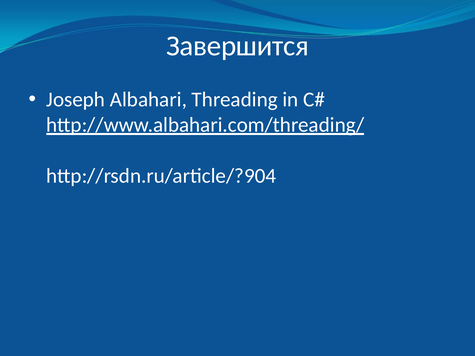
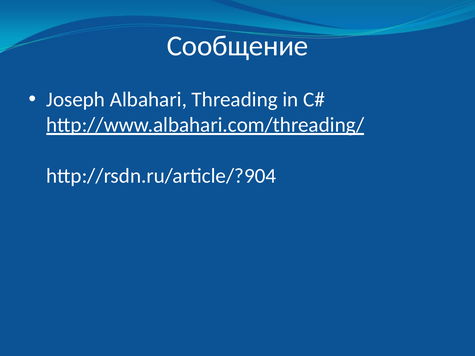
Завершится: Завершится -> Сообщение (237, 46)
